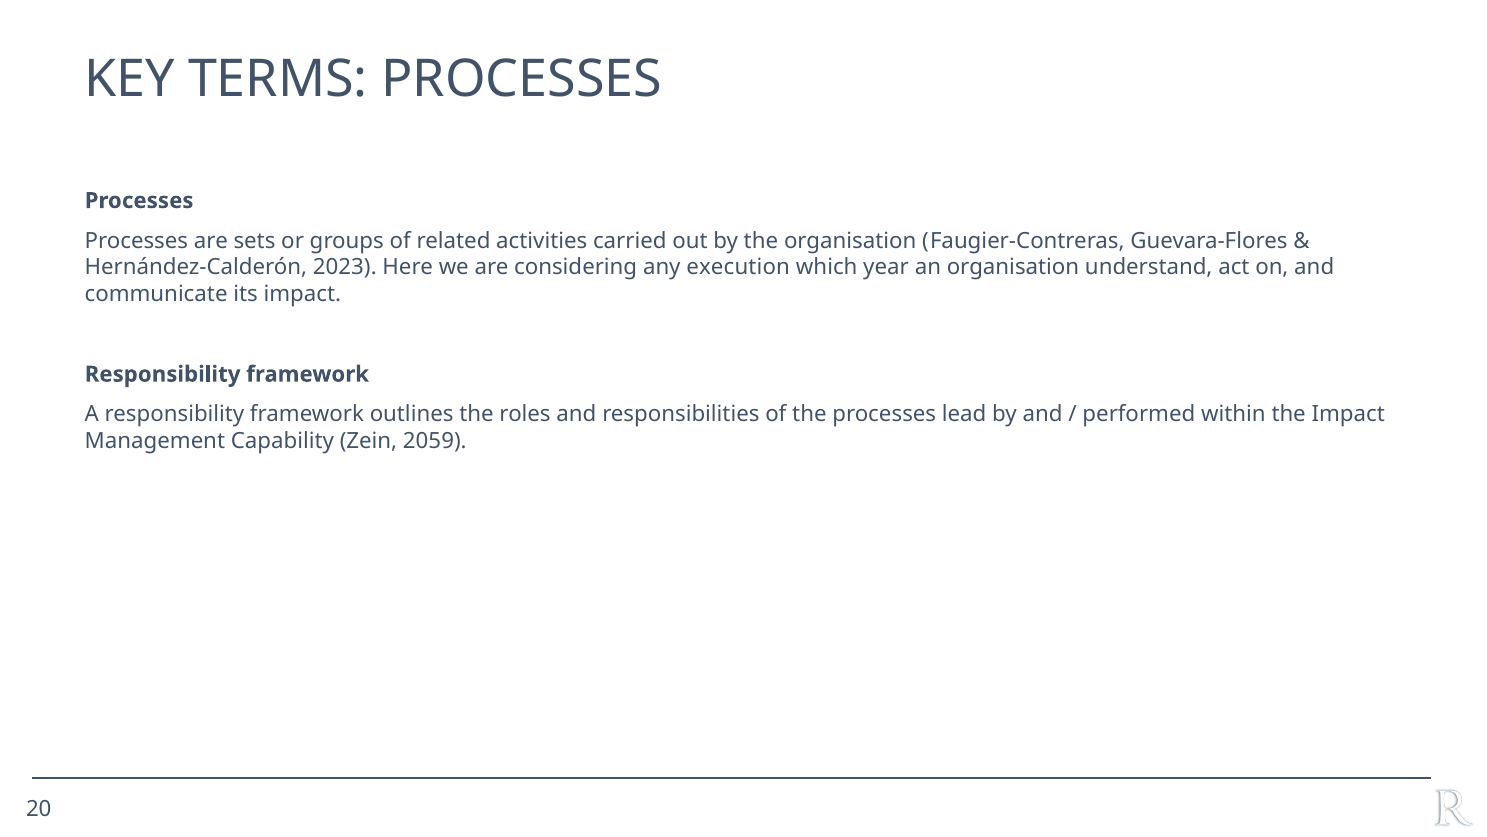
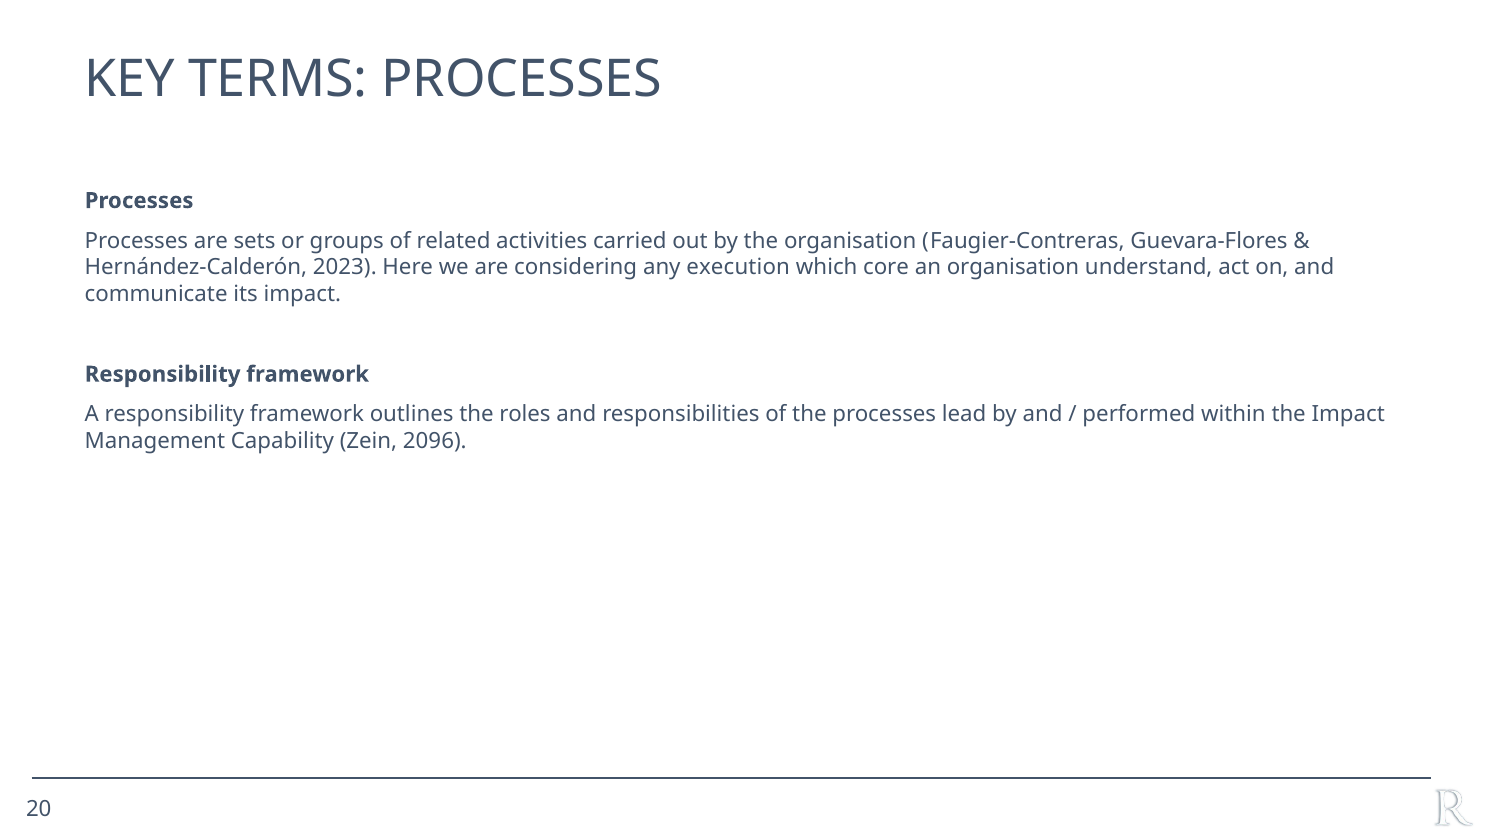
year: year -> core (886, 267)
2059: 2059 -> 2096 (435, 441)
